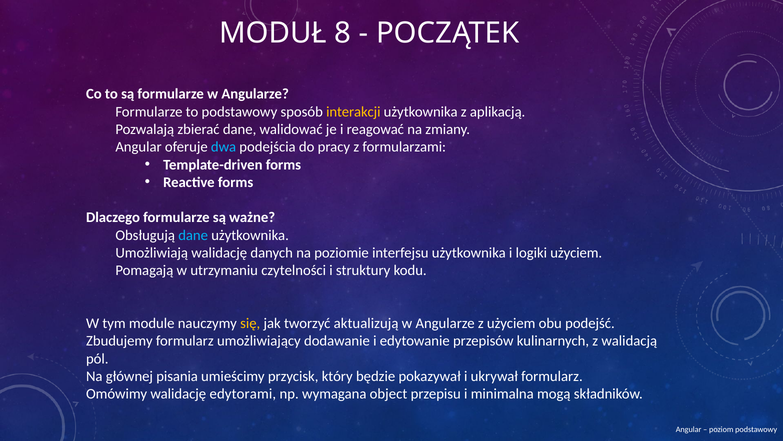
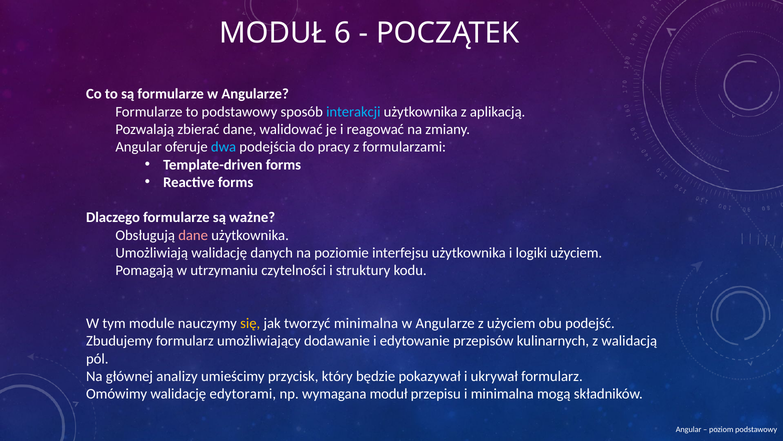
8: 8 -> 6 (343, 33)
interakcji colour: yellow -> light blue (353, 112)
dane colour: light blue -> pink (193, 235)
tworzyć aktualizują: aktualizują -> minimalna (366, 323)
pisania: pisania -> analizy (177, 376)
wymagana object: object -> moduł (389, 393)
